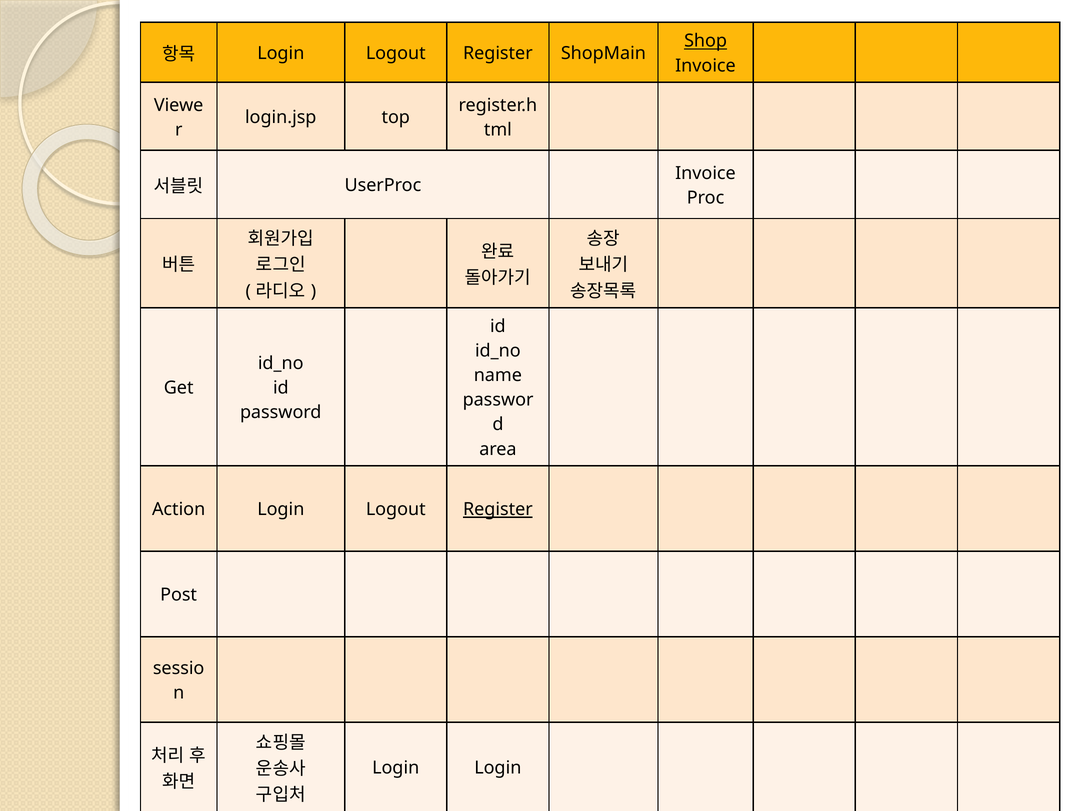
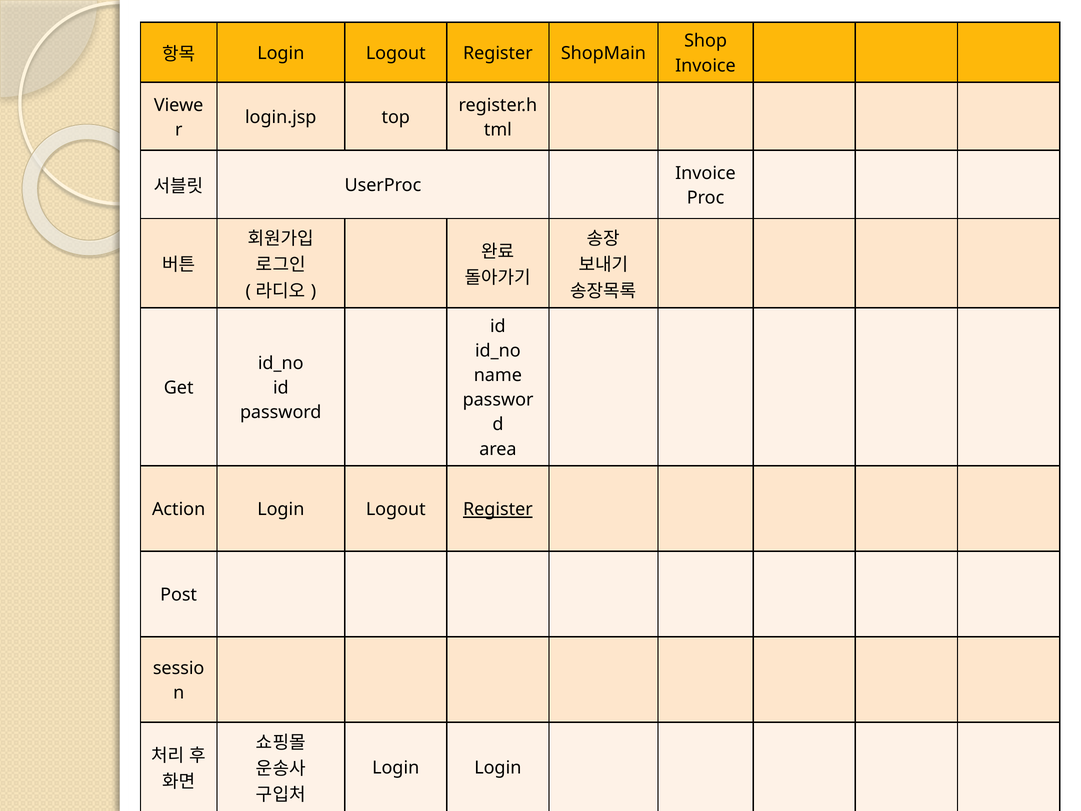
Shop underline: present -> none (706, 41)
